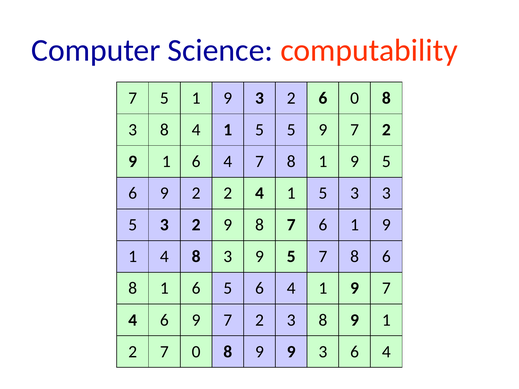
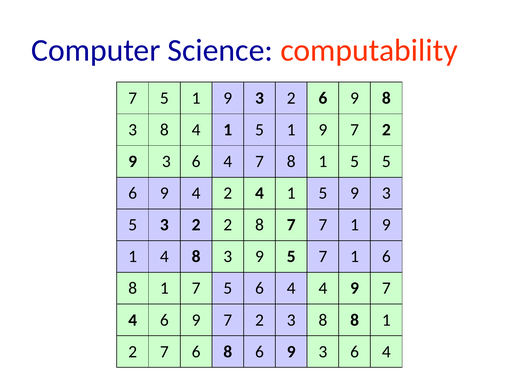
2 6 0: 0 -> 9 (355, 98)
1 5 5: 5 -> 1 (291, 130)
1: 1 -> 3 (166, 162)
8 1 9: 9 -> 5 (355, 162)
9 2: 2 -> 4 (196, 193)
1 5 3: 3 -> 9 (355, 193)
3 2 9: 9 -> 2 (228, 225)
7 6: 6 -> 7 (323, 225)
5 7 8: 8 -> 1 (355, 257)
8 1 6: 6 -> 7 (196, 288)
6 4 1: 1 -> 4 (323, 288)
3 8 9: 9 -> 8 (355, 320)
7 0: 0 -> 6 (196, 352)
9: 9 -> 6 (259, 352)
